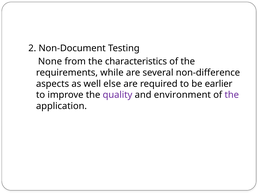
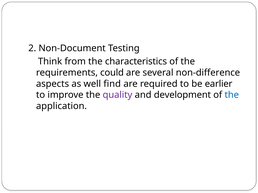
None: None -> Think (50, 62)
while: while -> could (112, 73)
else: else -> find (112, 84)
environment: environment -> development (182, 95)
the colour: purple -> blue (232, 95)
